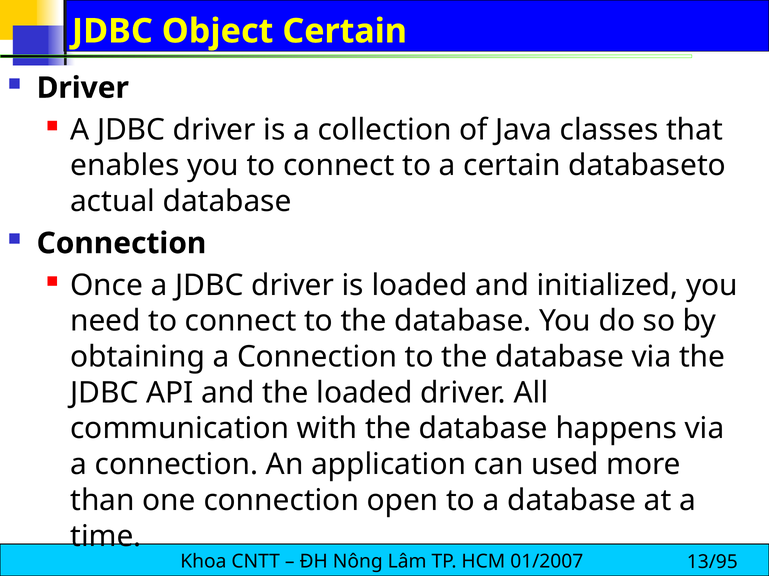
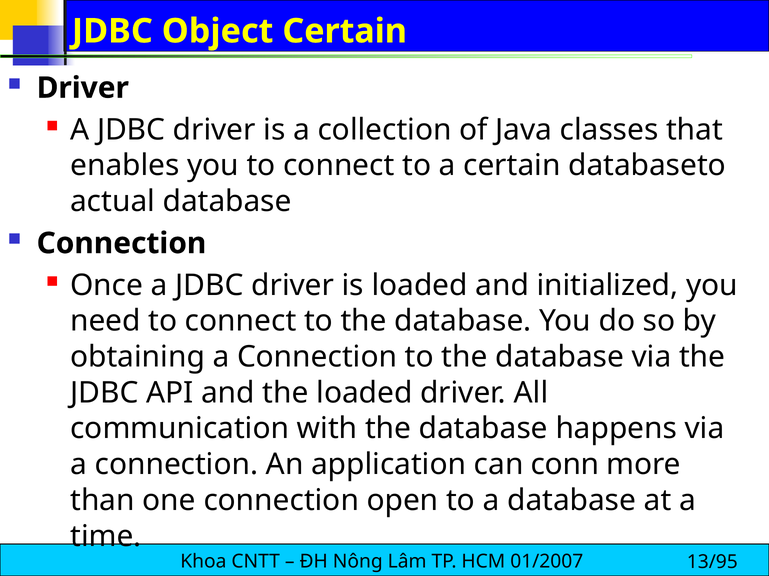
used: used -> conn (565, 465)
